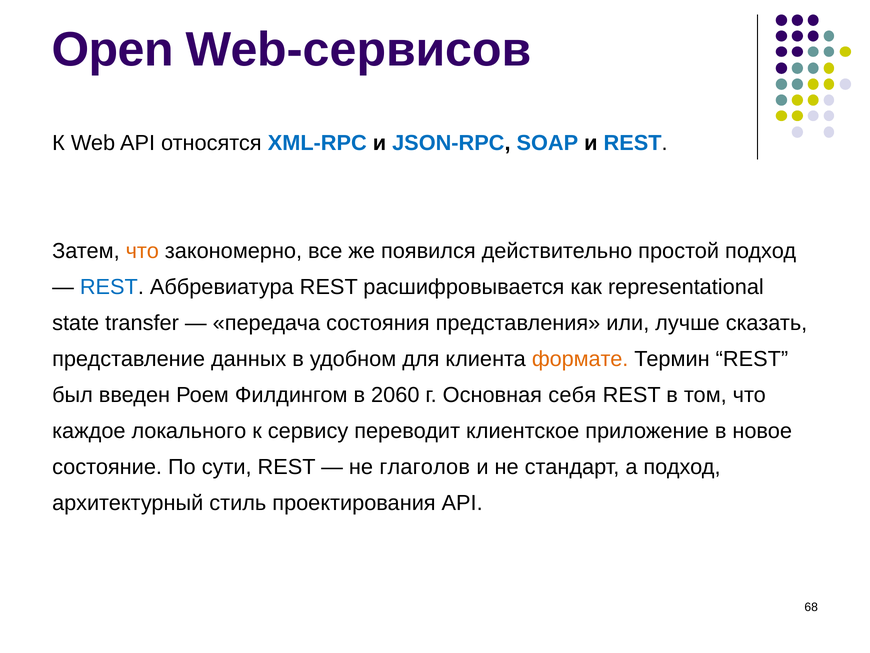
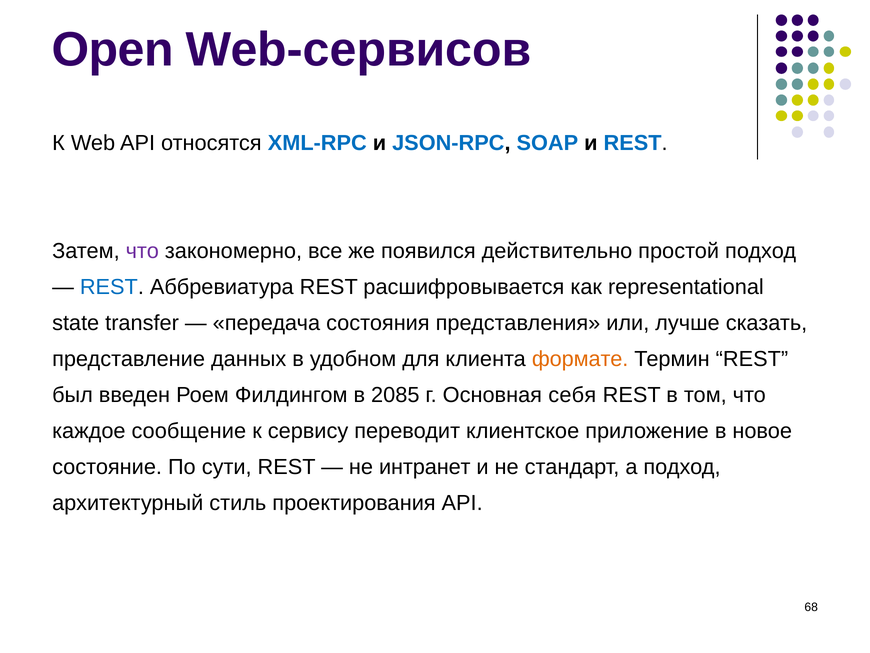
что colour: orange -> purple (142, 251)
2060: 2060 -> 2085 (395, 395)
локального: локального -> сообщение (189, 431)
глаголов: глаголов -> интранет (425, 467)
